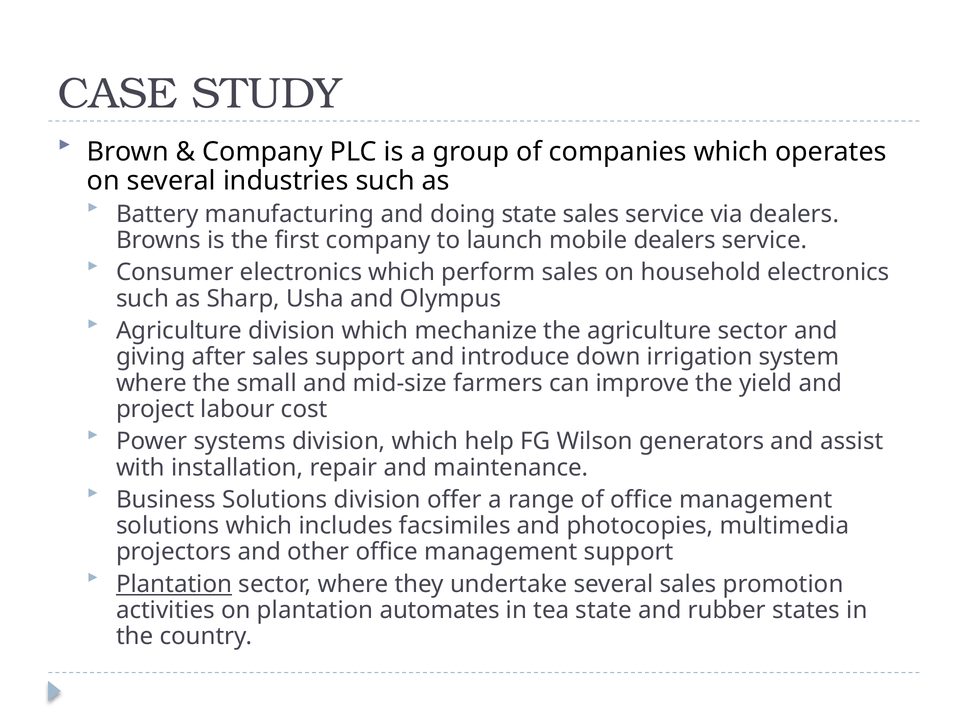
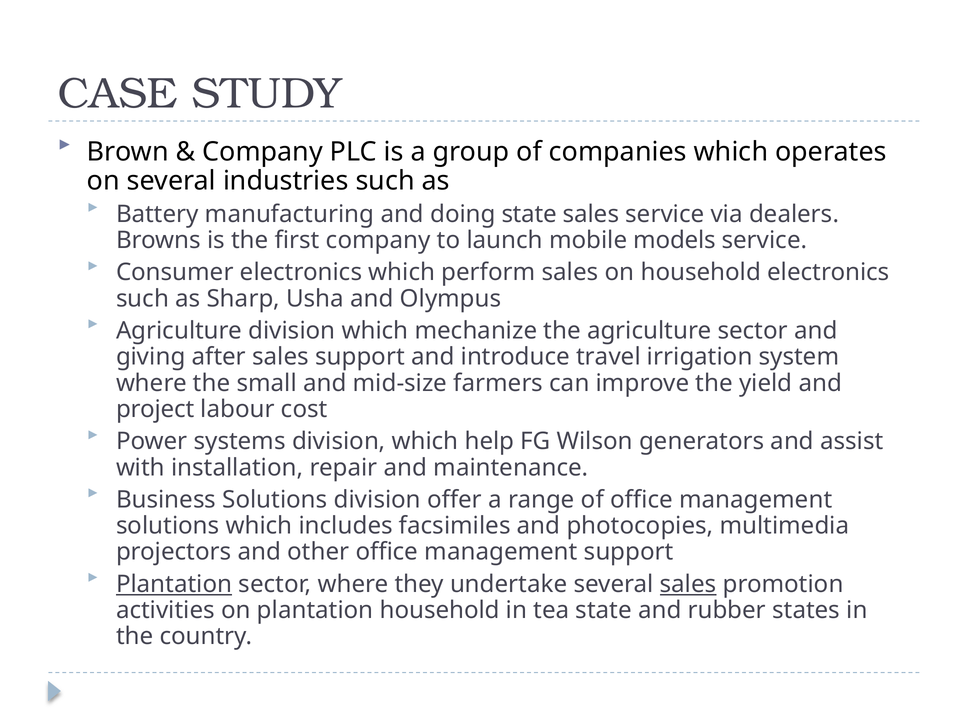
mobile dealers: dealers -> models (675, 240)
down: down -> travel (608, 357)
sales underline: none -> present (688, 584)
plantation automates: automates -> household (440, 610)
